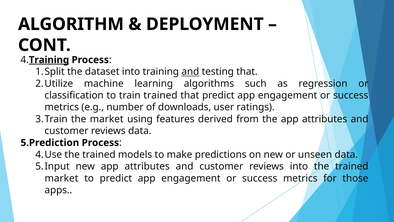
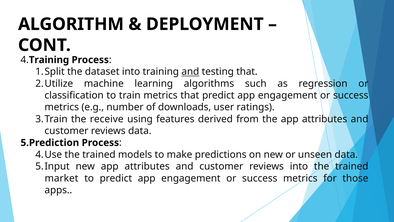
Training underline: present -> none (49, 60)
train trained: trained -> metrics (161, 95)
the market: market -> receive (107, 119)
